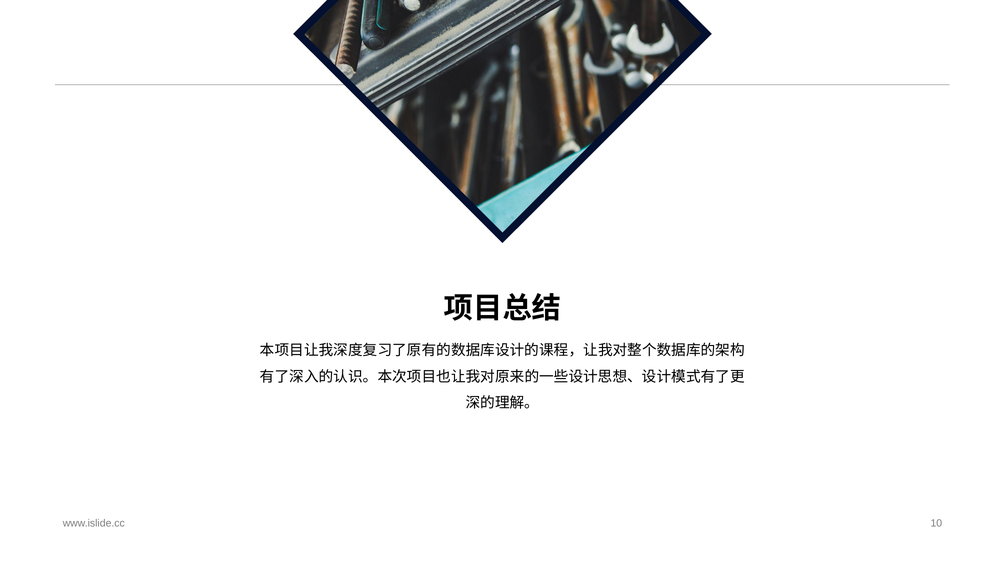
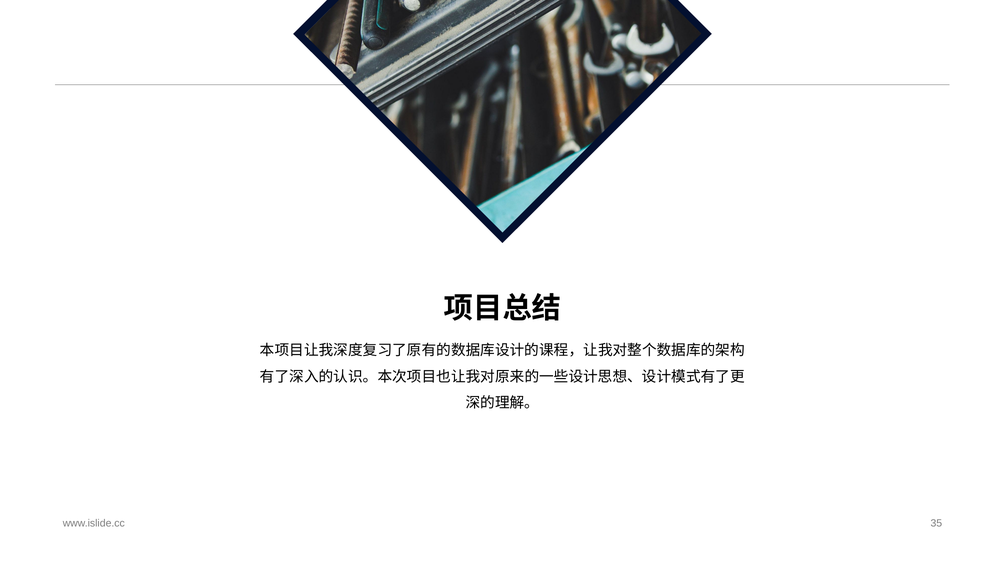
10: 10 -> 35 (936, 524)
